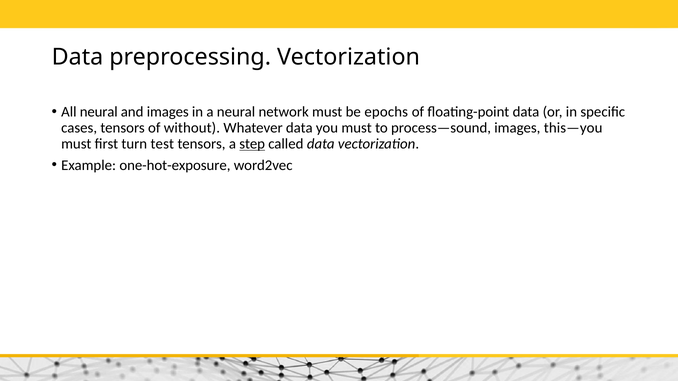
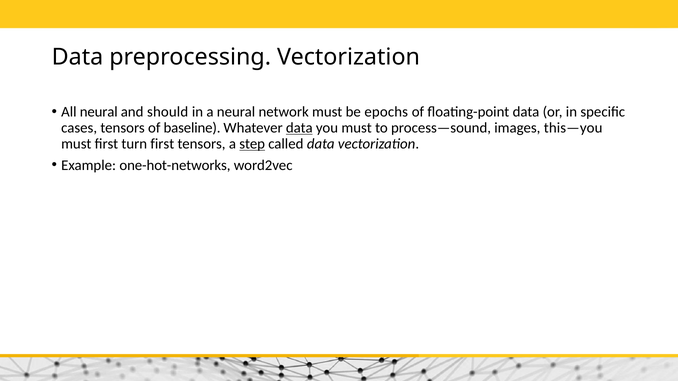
and images: images -> should (168, 112)
without: without -> baseline (192, 128)
data underline: none -> present (299, 128)
turn test: test -> first (162, 144)
one-hot-exposure: one-hot-exposure -> one-hot-networks (175, 165)
